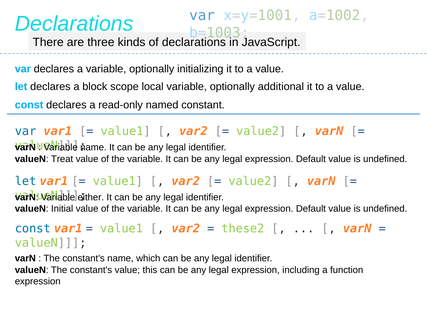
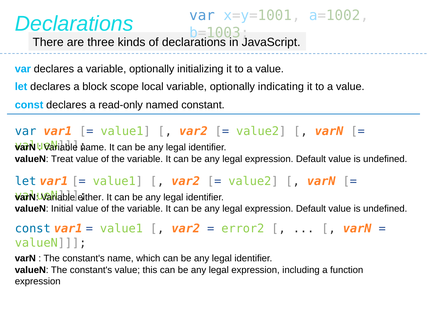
additional: additional -> indicating (281, 87)
these2: these2 -> error2 (243, 228)
